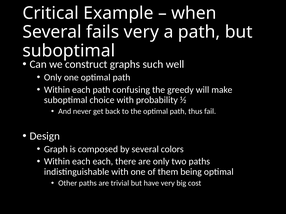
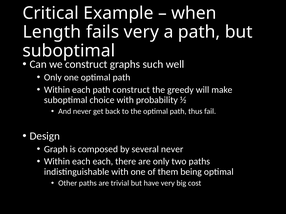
Several: Several -> Length (52, 32)
path confusing: confusing -> construct (131, 90)
several colors: colors -> never (172, 150)
